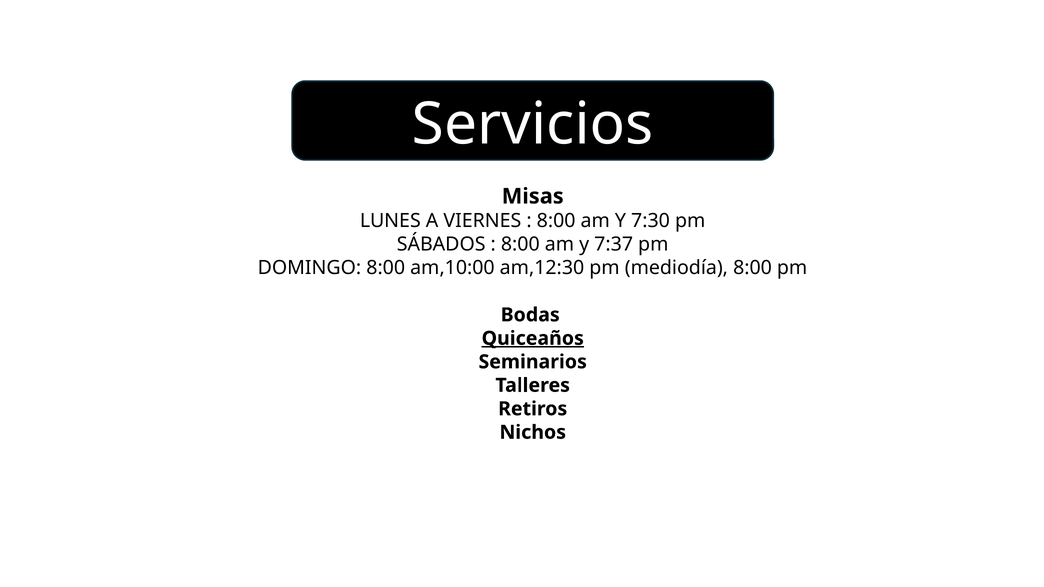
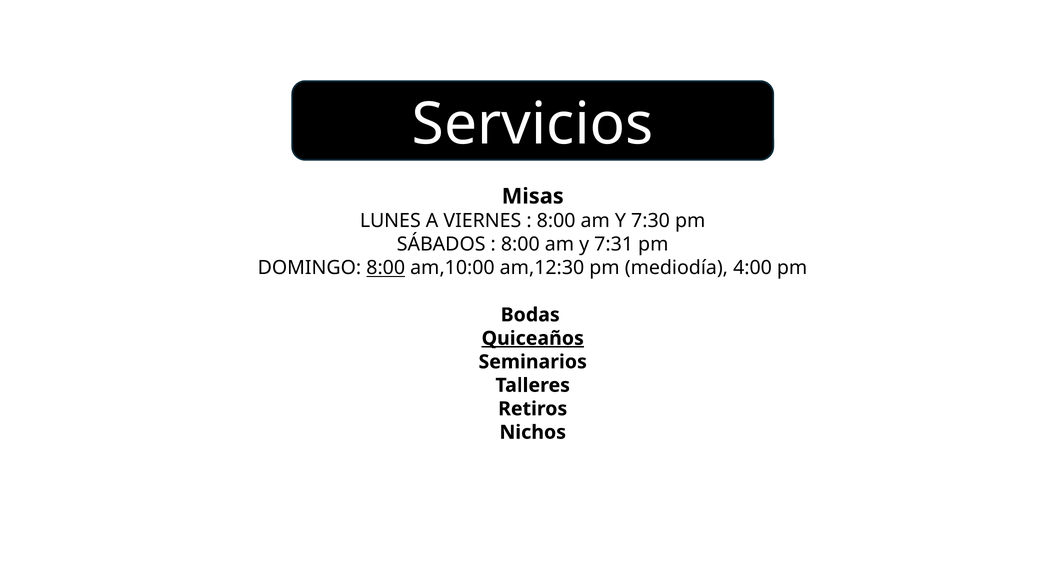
7:37: 7:37 -> 7:31 (614, 245)
8:00 underline: none -> present (386, 268)
mediodía 8:00: 8:00 -> 4:00 (753, 268)
